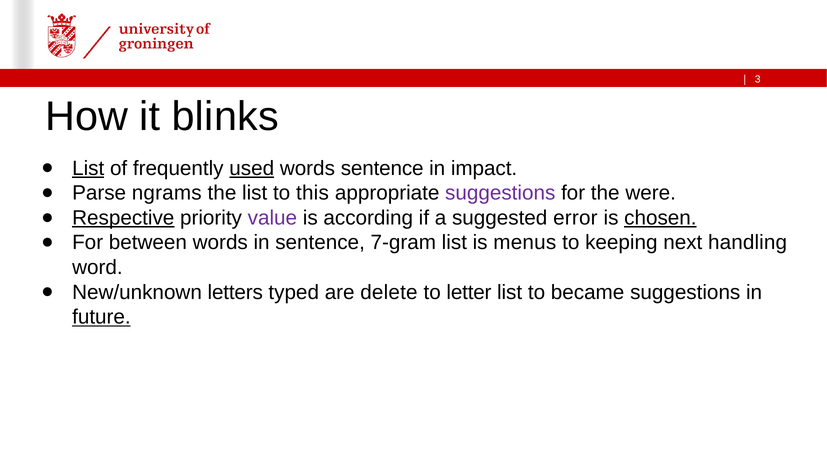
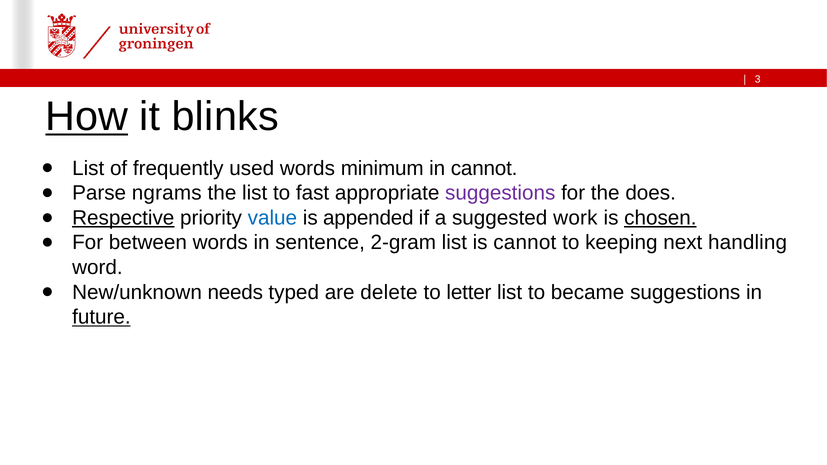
How underline: none -> present (87, 117)
List underline: present -> none (88, 168)
used underline: present -> none (252, 168)
words sentence: sentence -> minimum (382, 168)
in impact: impact -> cannot (484, 168)
this: this -> fast (313, 193)
were: were -> does (651, 193)
value colour: purple -> blue (272, 218)
according: according -> appended (368, 218)
error: error -> work (575, 218)
7-gram: 7-gram -> 2-gram (403, 243)
is menus: menus -> cannot (525, 243)
letters: letters -> needs (235, 292)
